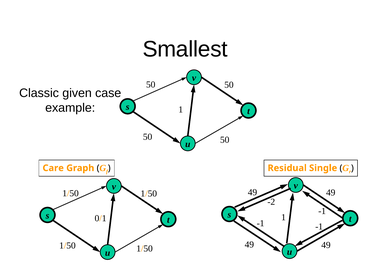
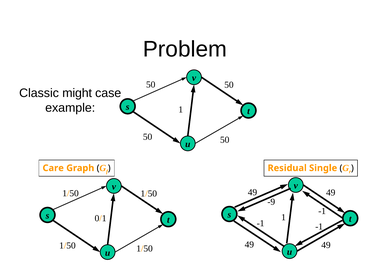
Smallest: Smallest -> Problem (185, 49)
given: given -> might (77, 93)
-2: -2 -> -9 (271, 202)
